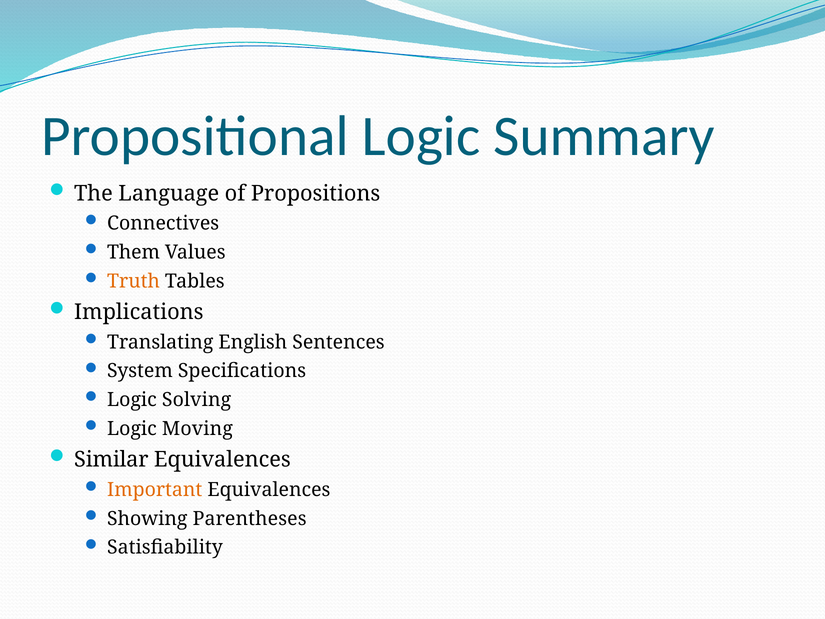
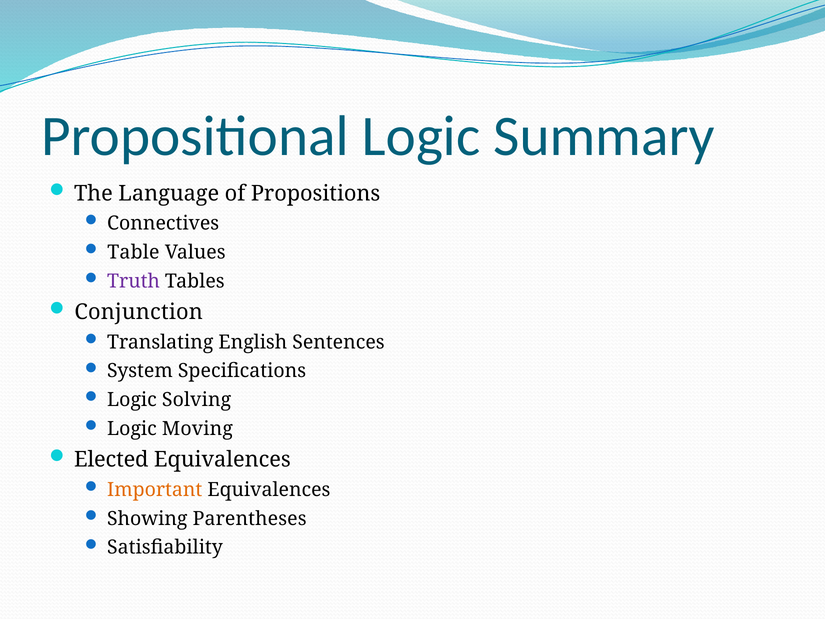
Them: Them -> Table (133, 252)
Truth colour: orange -> purple (134, 281)
Implications: Implications -> Conjunction (139, 312)
Similar: Similar -> Elected (111, 459)
